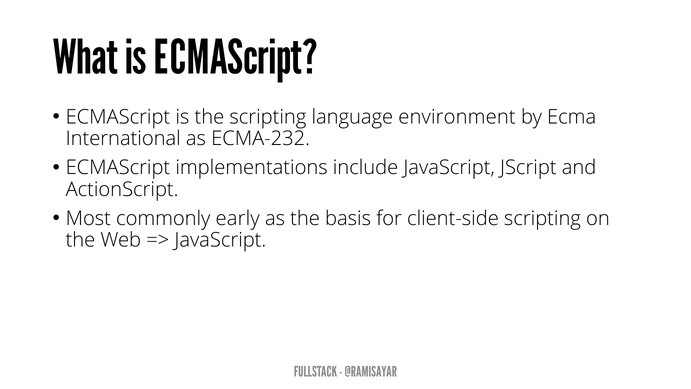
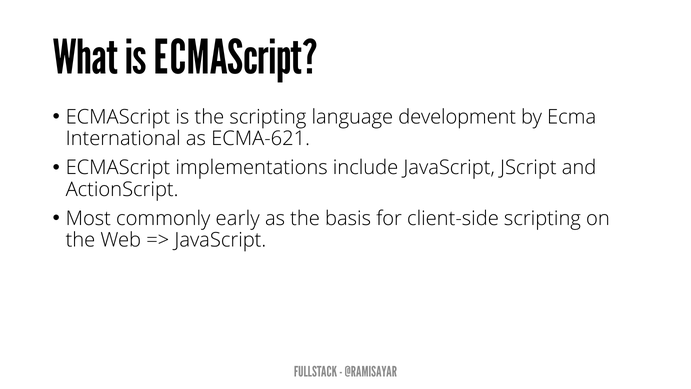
environment: environment -> development (457, 117)
ECMA-232: ECMA-232 -> ECMA-621 (261, 139)
